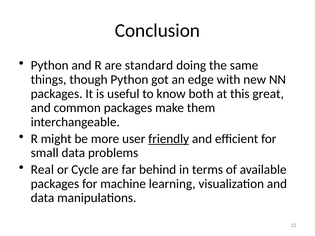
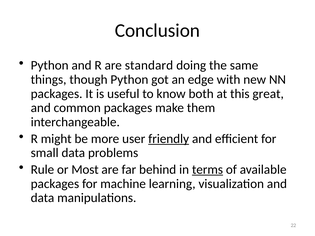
Real: Real -> Rule (42, 170)
Cycle: Cycle -> Most (85, 170)
terms underline: none -> present (208, 170)
